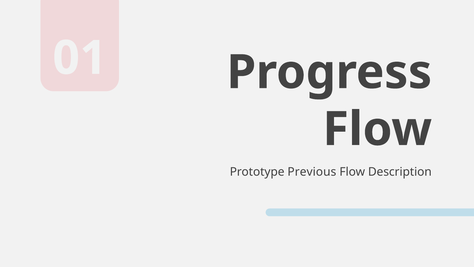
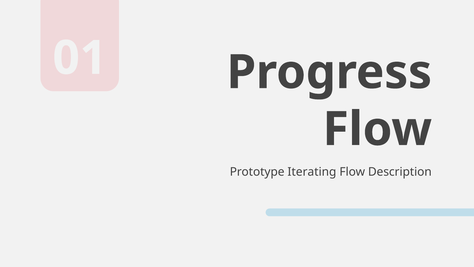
Previous: Previous -> Iterating (312, 172)
